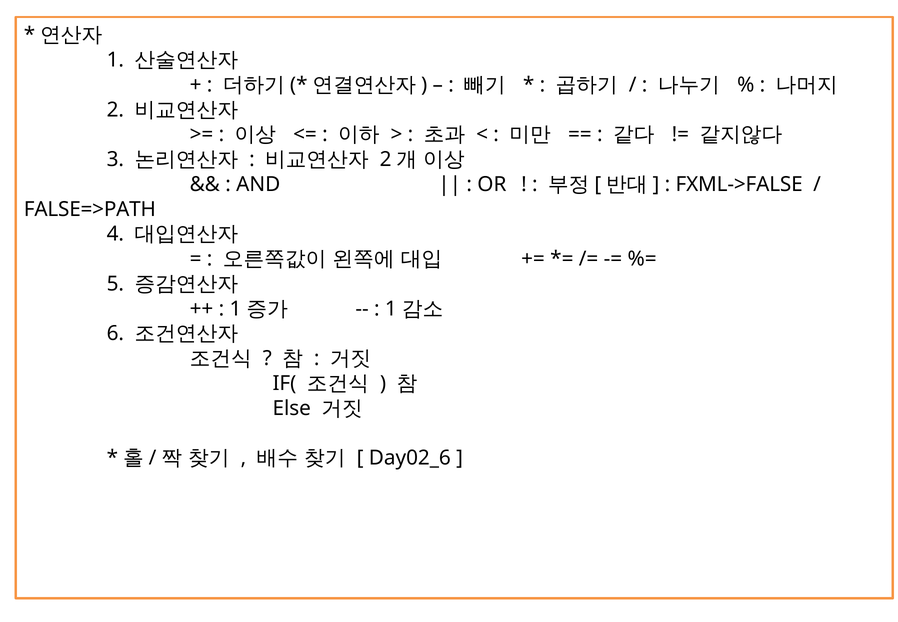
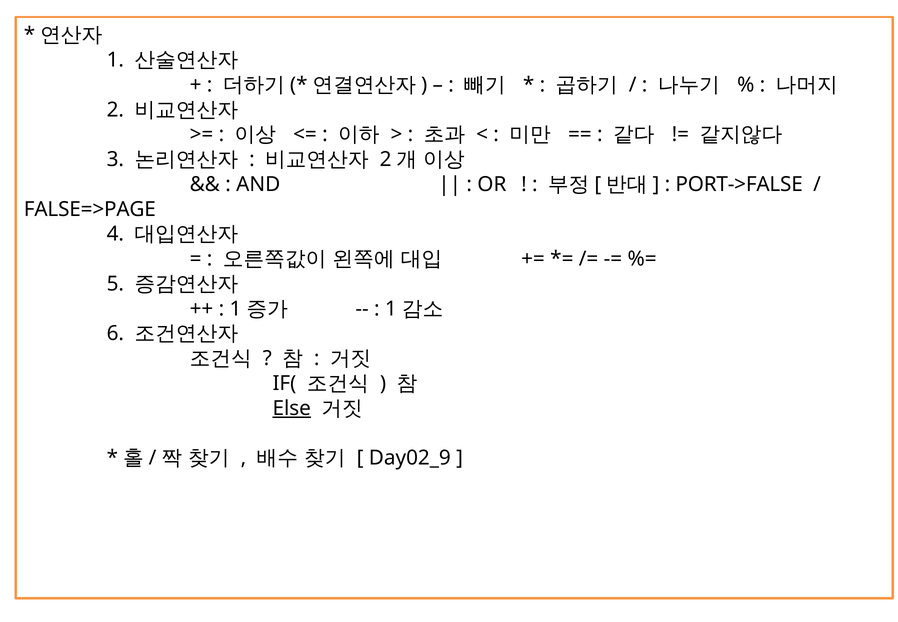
FXML->FALSE: FXML->FALSE -> PORT->FALSE (739, 184)
FALSE=>PATH: FALSE=>PATH -> FALSE=>PAGE (90, 209)
Else underline: none -> present (292, 408)
Day02_6: Day02_6 -> Day02_9 (410, 458)
